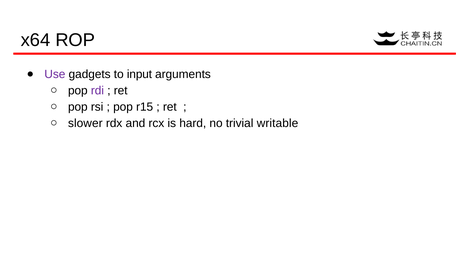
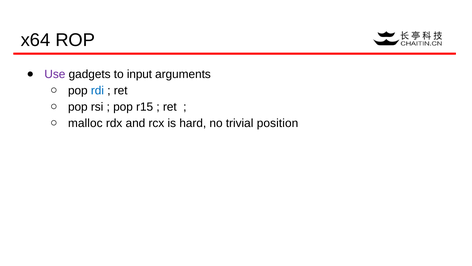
rdi colour: purple -> blue (97, 91)
slower: slower -> malloc (85, 123)
writable: writable -> position (278, 123)
